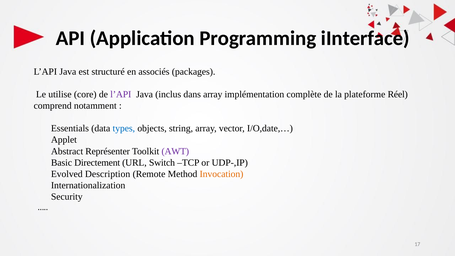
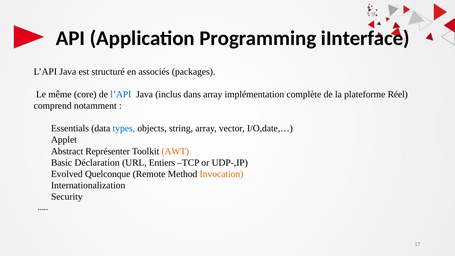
utilise: utilise -> même (60, 94)
l’API colour: purple -> blue (121, 94)
AWT colour: purple -> orange (175, 151)
Directement: Directement -> Déclaration (97, 163)
Switch: Switch -> Entiers (162, 163)
Description: Description -> Quelconque (108, 174)
